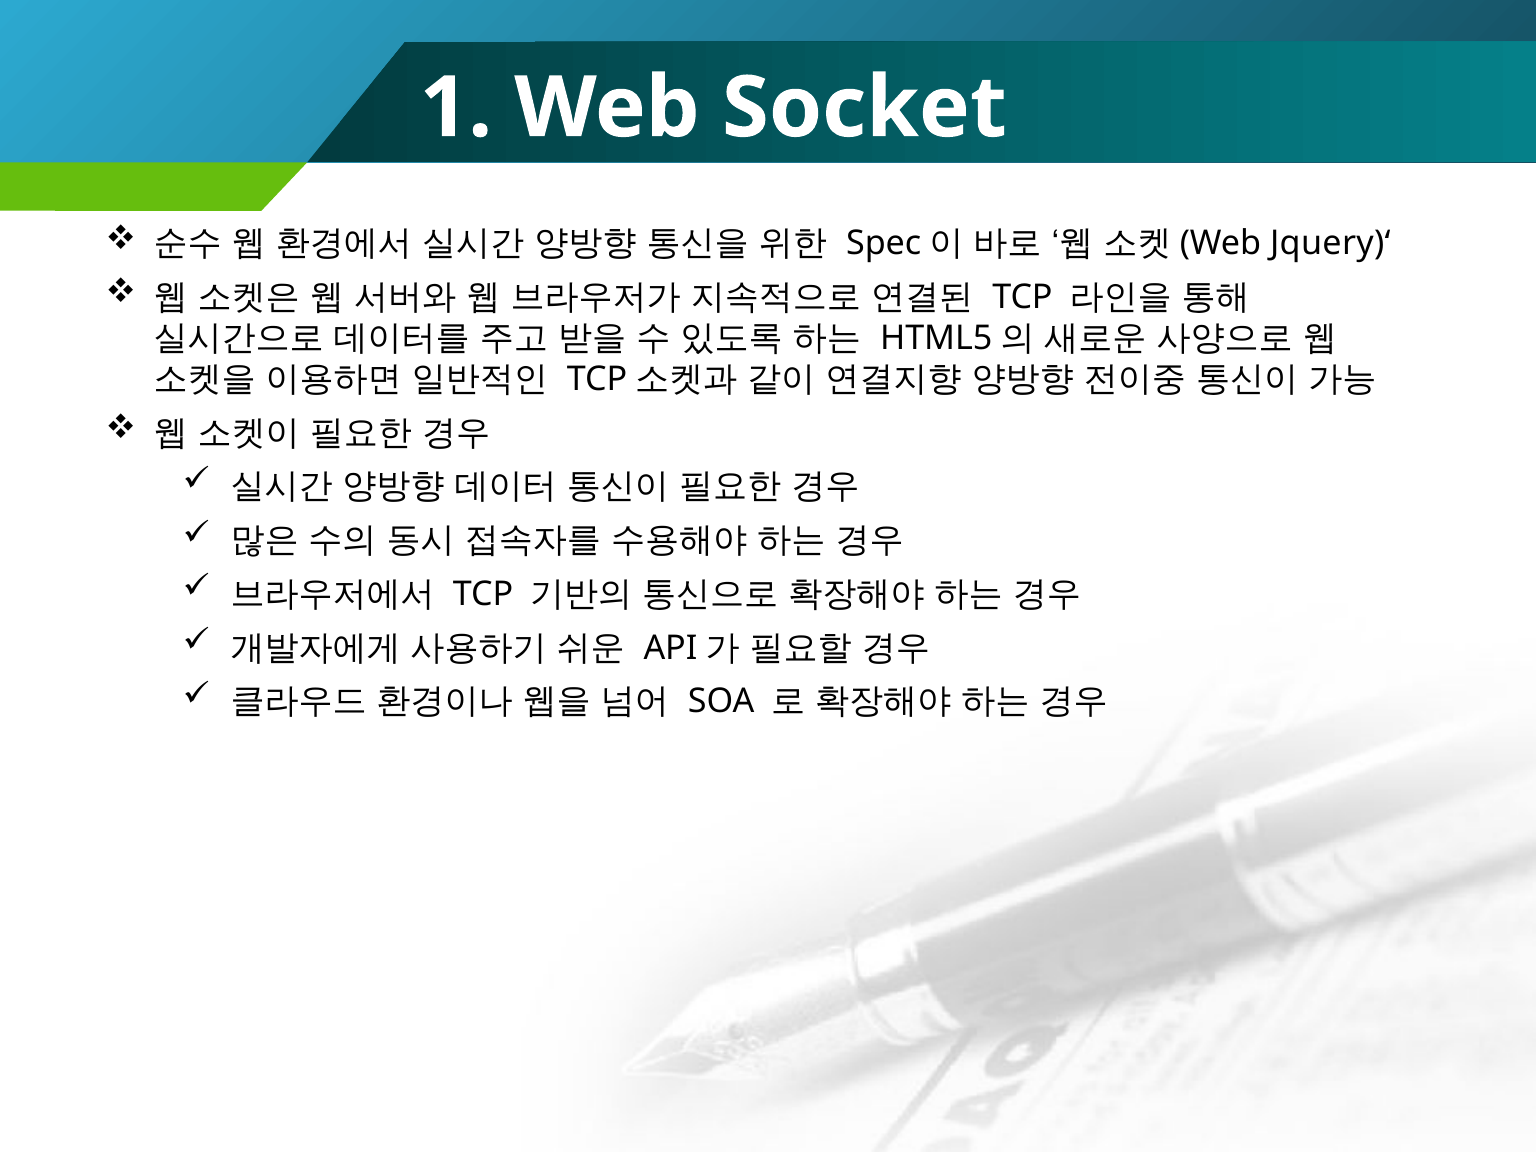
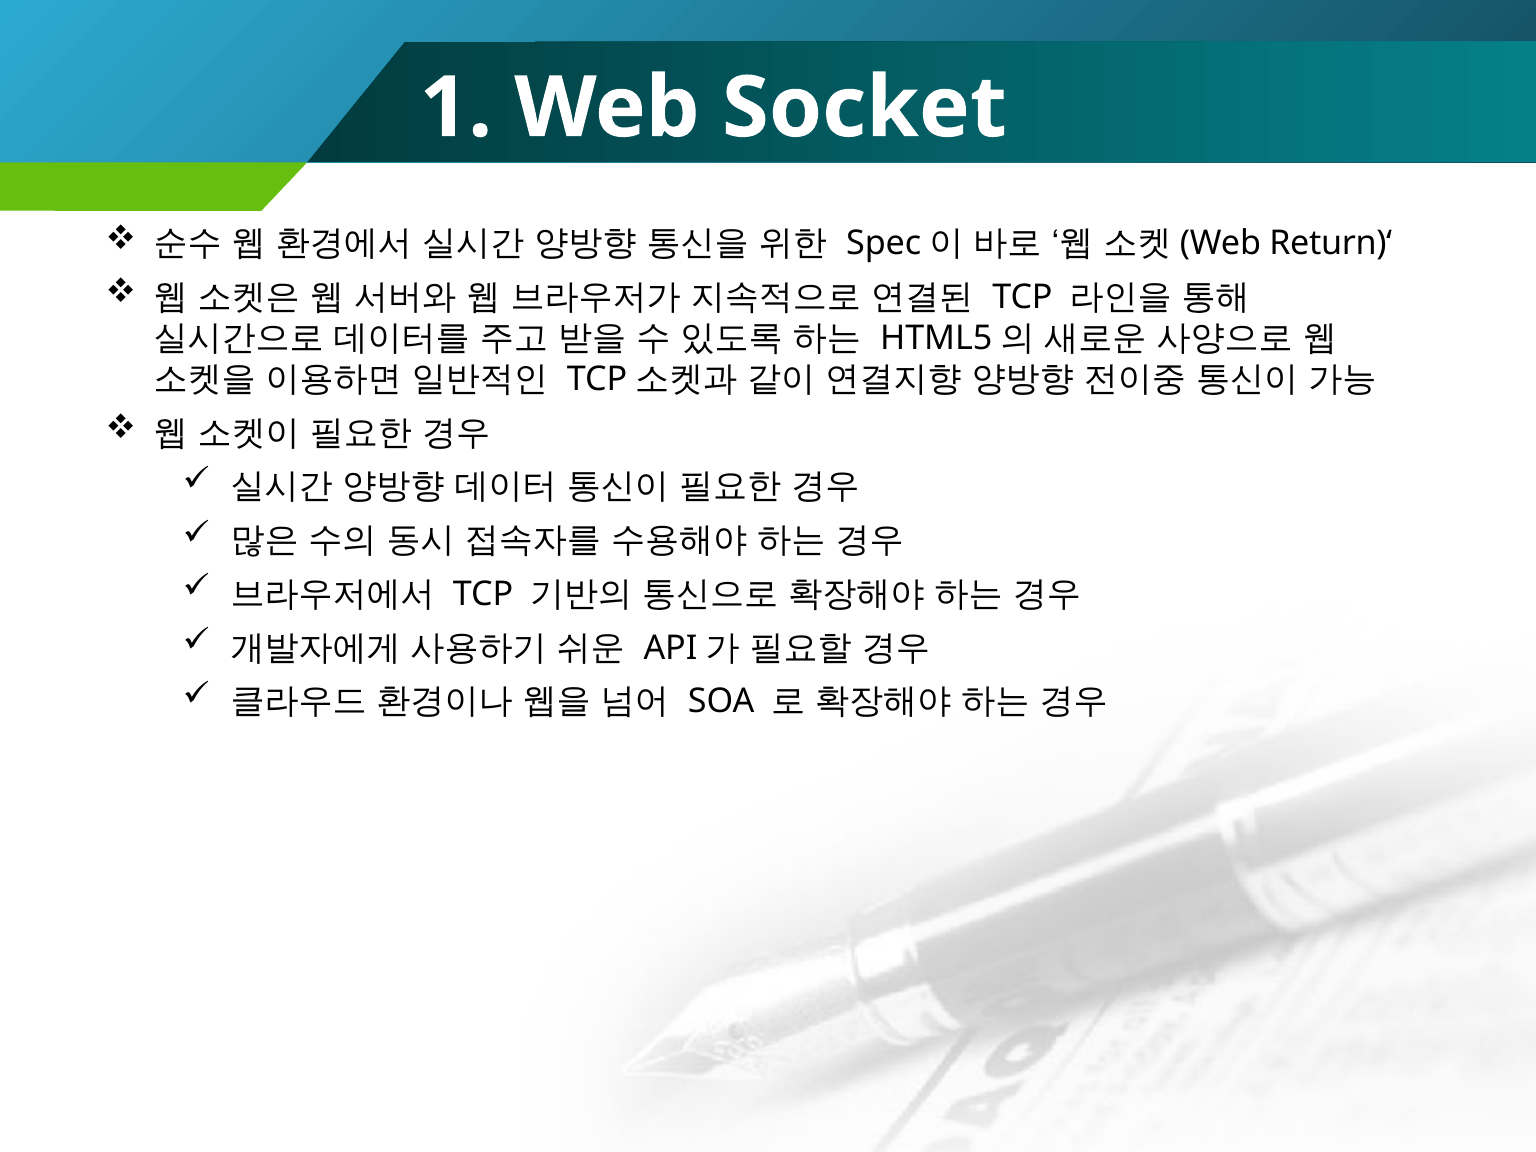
Jquery)‘: Jquery)‘ -> Return)‘ (1331, 243)
